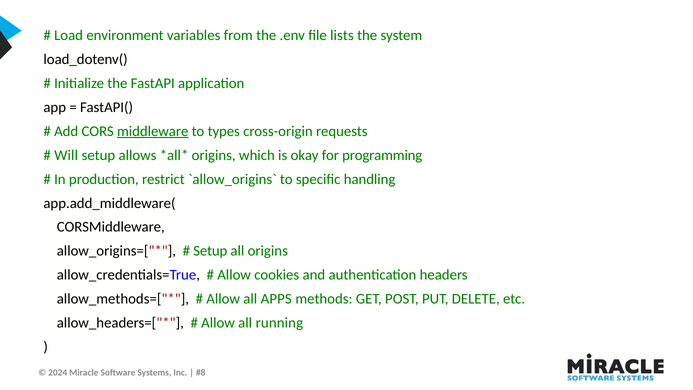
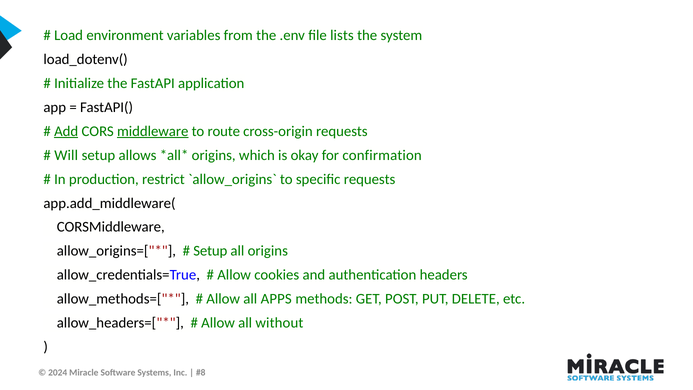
Add underline: none -> present (66, 131)
types: types -> route (224, 131)
programming: programming -> confirmation (382, 155)
specific handling: handling -> requests (370, 179)
running: running -> without (279, 323)
